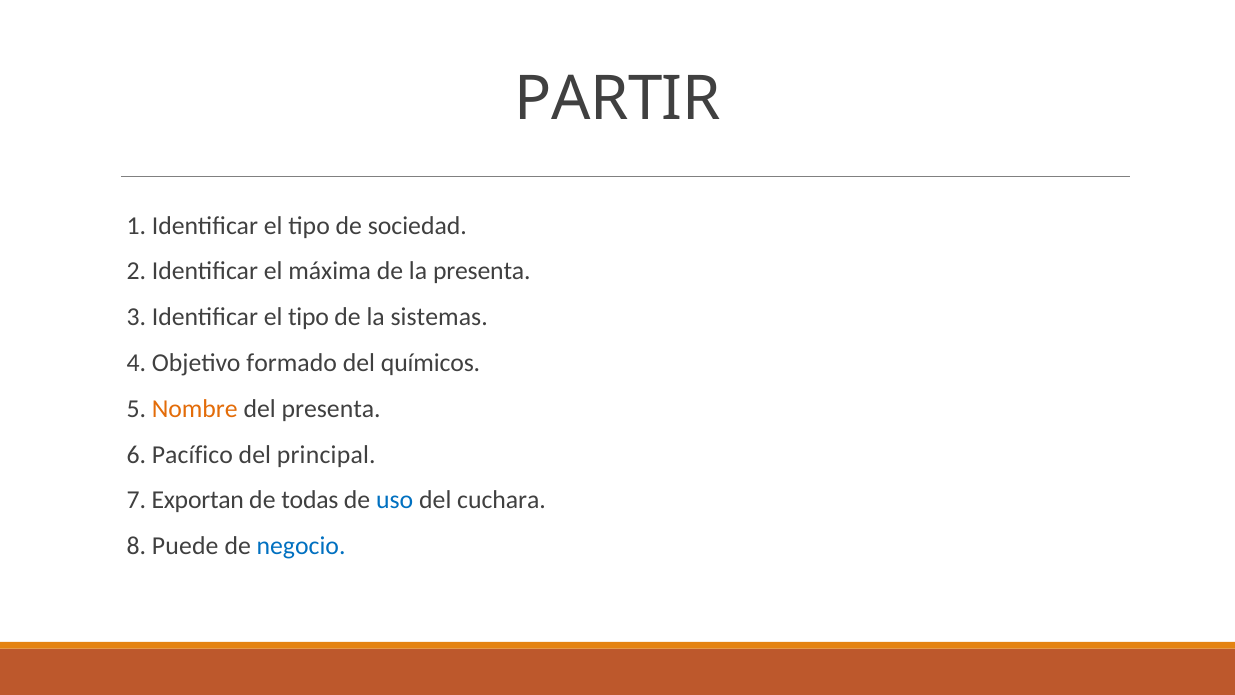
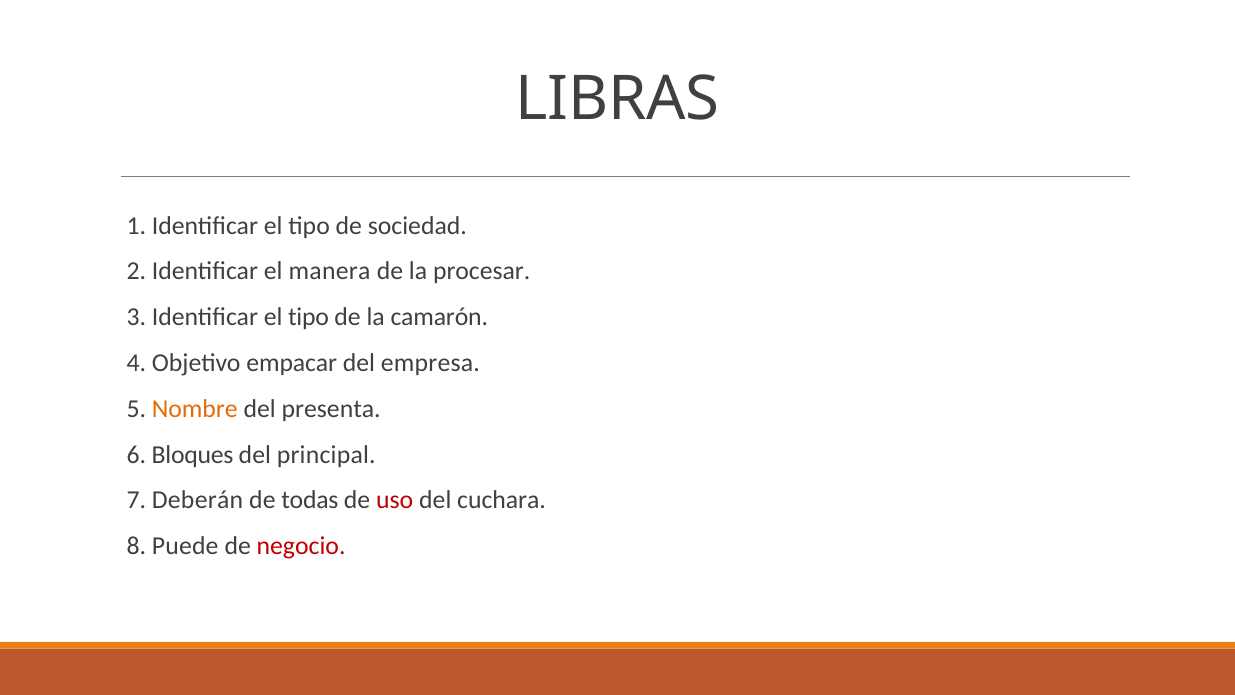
PARTIR: PARTIR -> LIBRAS (618, 99)
máxima: máxima -> manera (330, 271)
la presenta: presenta -> procesar (482, 271)
sistemas: sistemas -> camarón (439, 317)
formado: formado -> empacar (292, 363)
químicos: químicos -> empresa (430, 363)
Pacífico: Pacífico -> Bloques (193, 454)
Exportan: Exportan -> Deberán (197, 500)
uso colour: blue -> red (395, 500)
negocio colour: blue -> red (301, 546)
